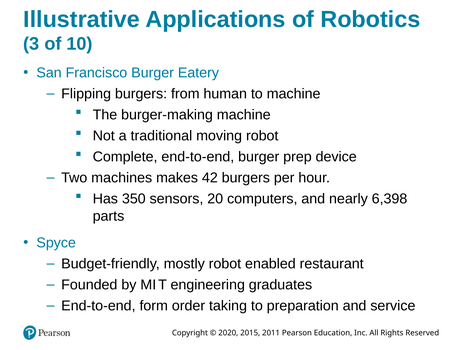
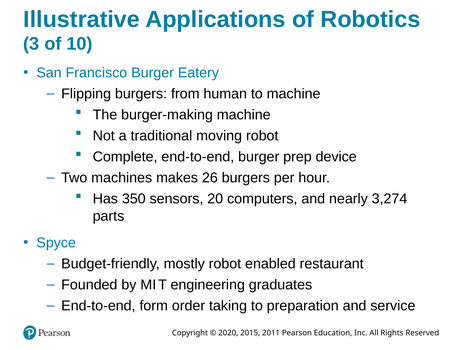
42: 42 -> 26 (210, 178)
6,398: 6,398 -> 3,274 (390, 199)
